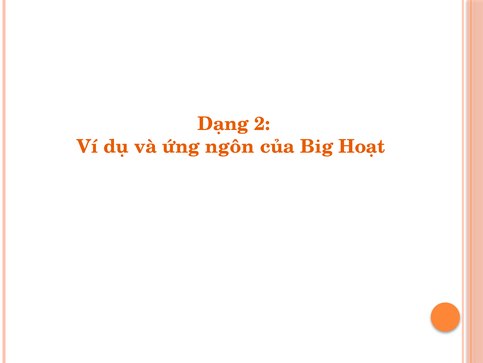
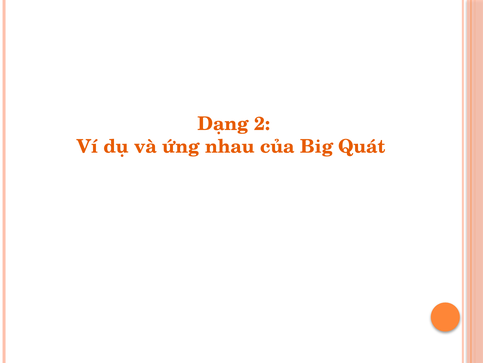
ngôn: ngôn -> nhau (230, 146)
Hoạt: Hoạt -> Quát (362, 146)
